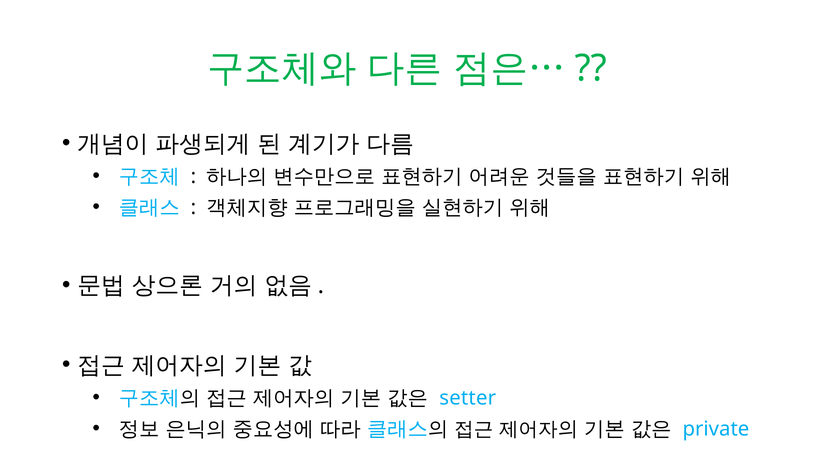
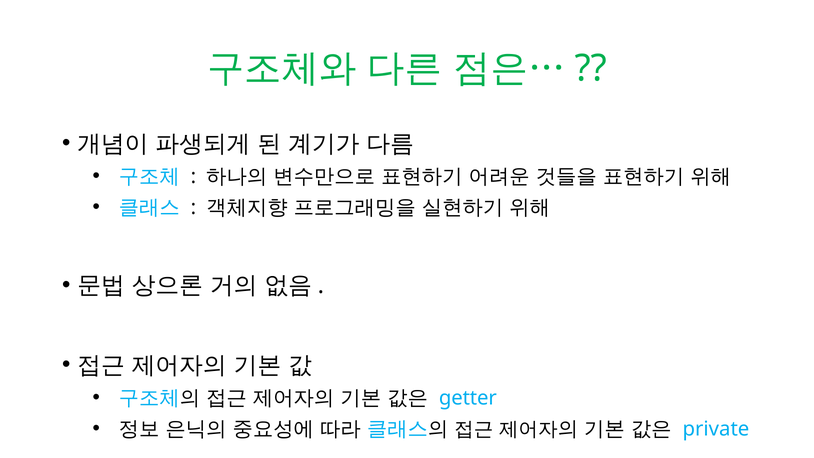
setter: setter -> getter (468, 398)
